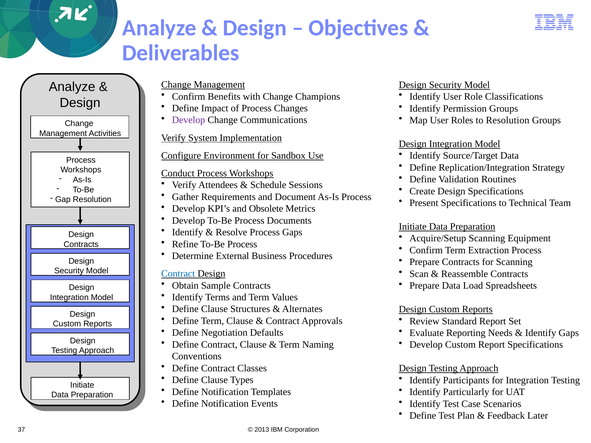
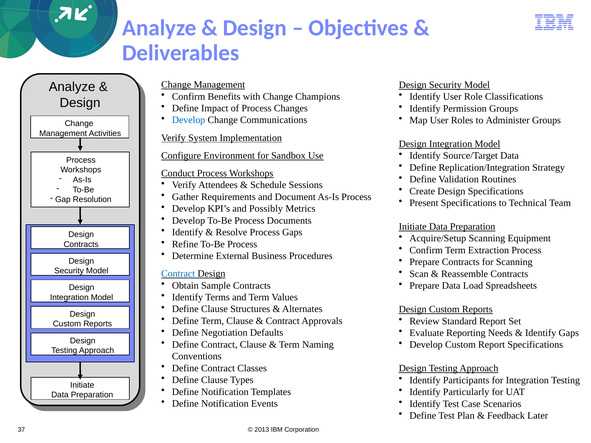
Develop colour: purple -> blue (189, 120)
to Resolution: Resolution -> Administer (508, 120)
Obsolete: Obsolete -> Possibly (266, 209)
